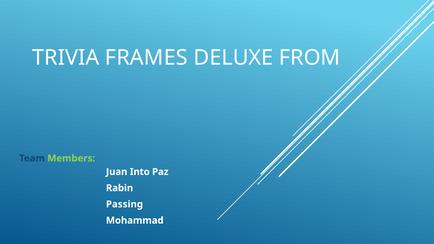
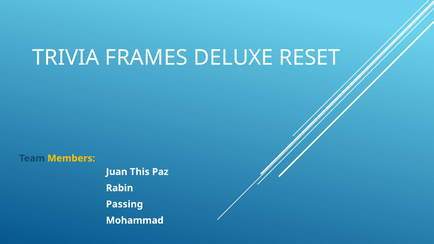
FROM: FROM -> RESET (310, 58)
Members colour: light green -> yellow (71, 158)
Into: Into -> This (140, 172)
